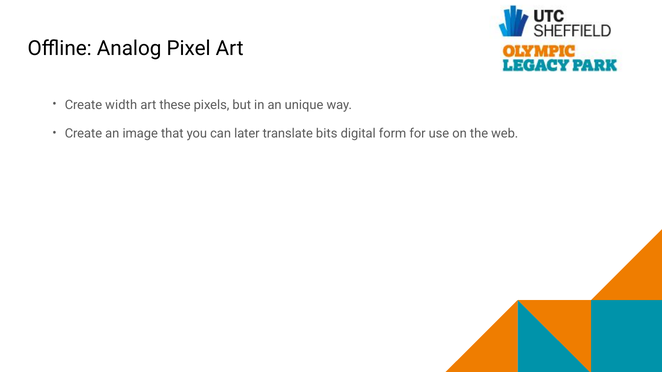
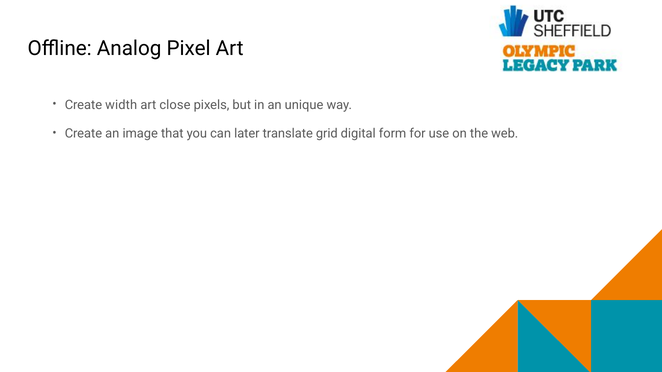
these: these -> close (175, 105)
bits: bits -> grid (327, 134)
